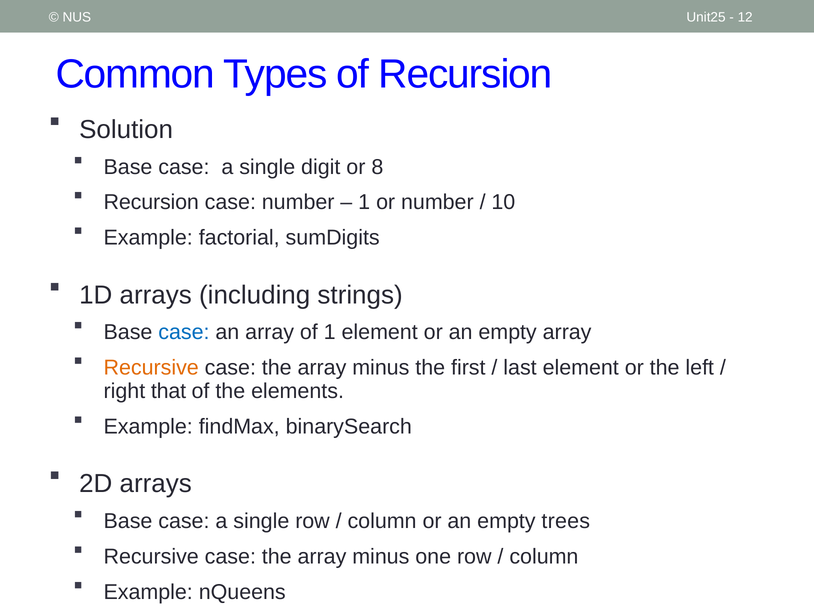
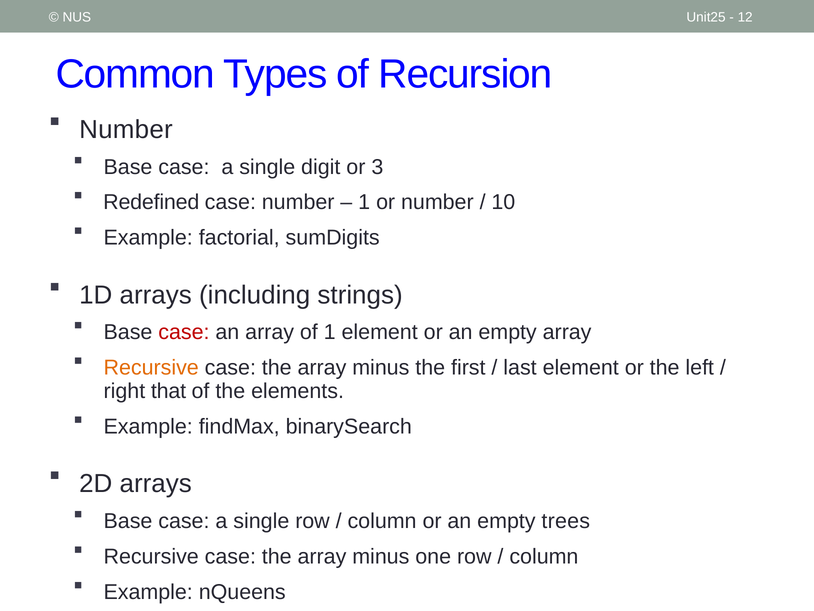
Solution: Solution -> Number (126, 130)
8: 8 -> 3 (377, 167)
Recursion: Recursion -> Redefined (151, 202)
case colour: blue -> red (184, 332)
